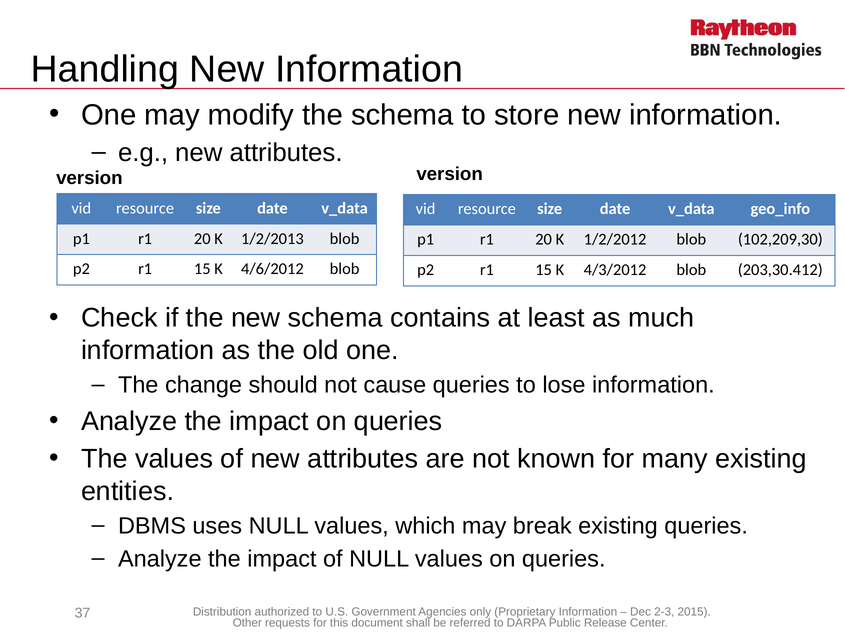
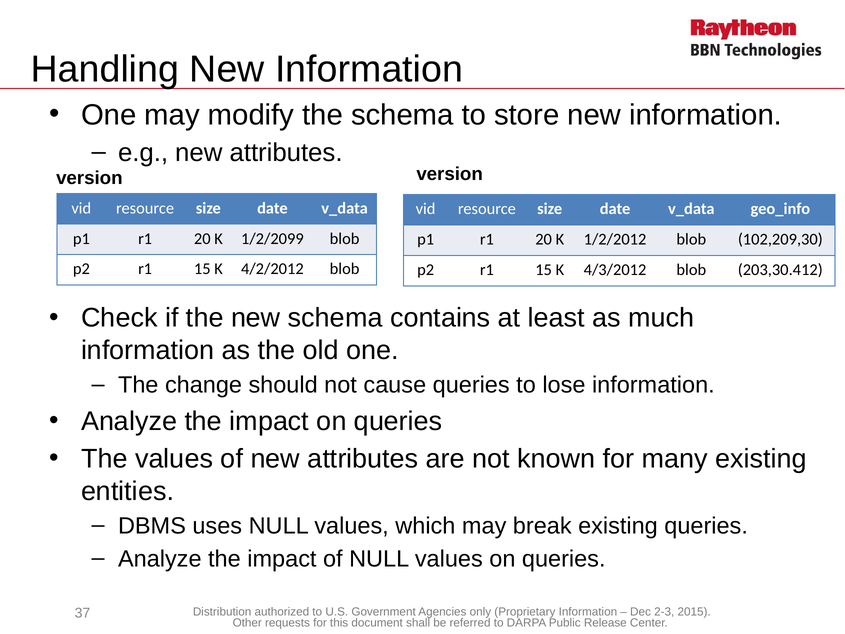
1/2/2013: 1/2/2013 -> 1/2/2099 (272, 238)
4/6/2012: 4/6/2012 -> 4/2/2012 (272, 269)
